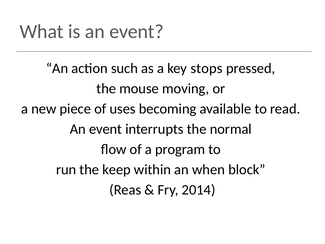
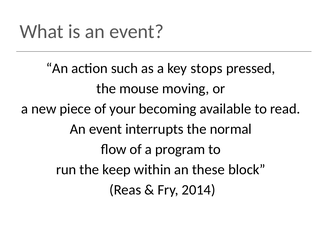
uses: uses -> your (123, 109)
when: when -> these (208, 169)
